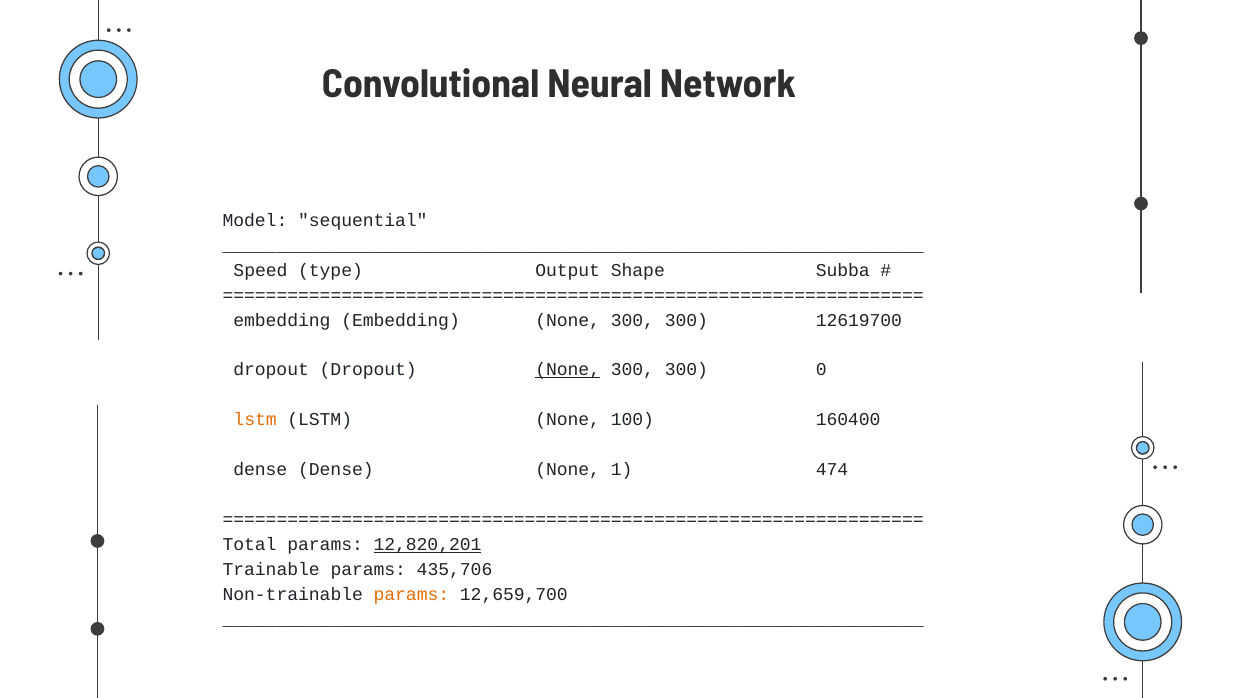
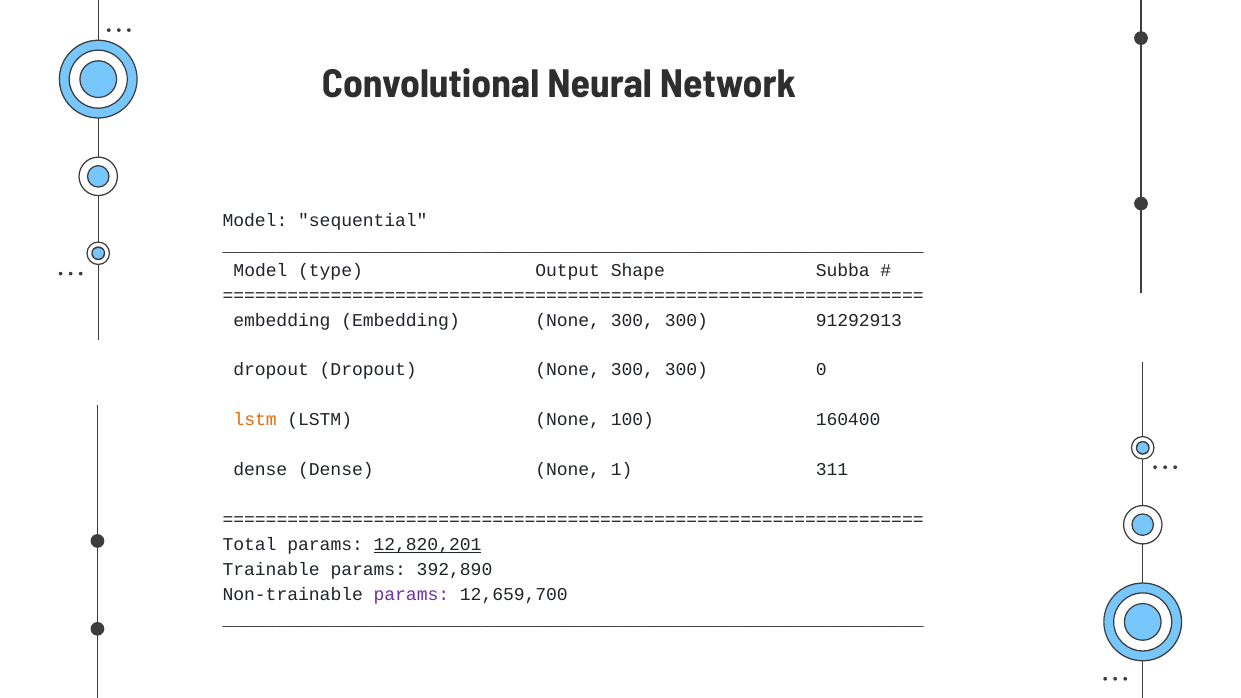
Speed: Speed -> Model (260, 270)
12619700: 12619700 -> 91292913 (859, 320)
None underline: present -> none (568, 370)
474: 474 -> 311 (832, 470)
435,706: 435,706 -> 392,890 (455, 569)
params colour: orange -> purple (411, 594)
